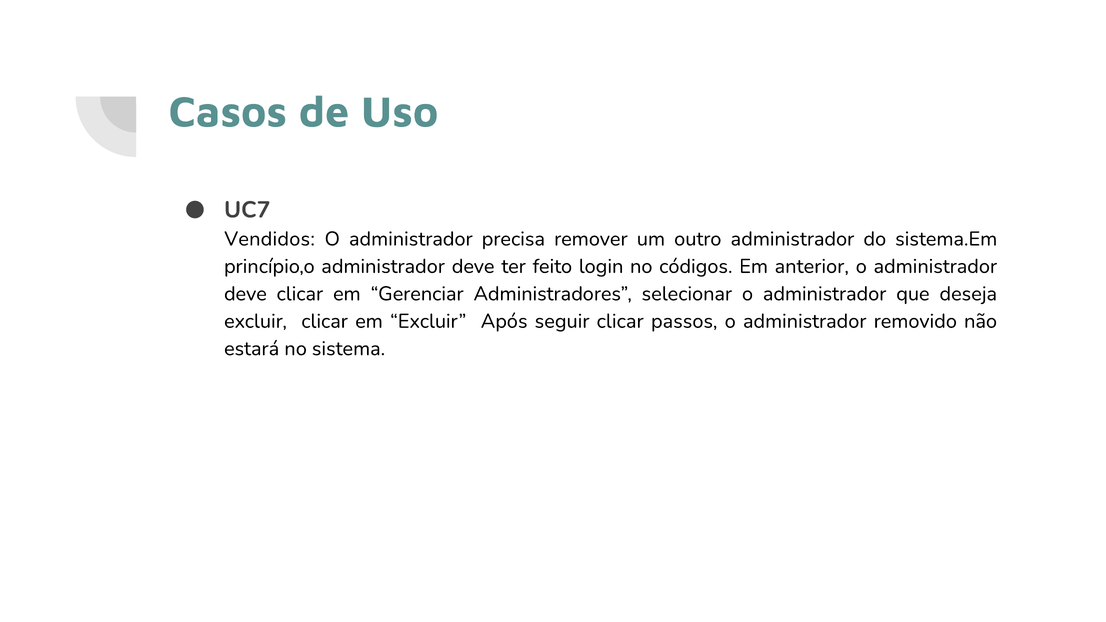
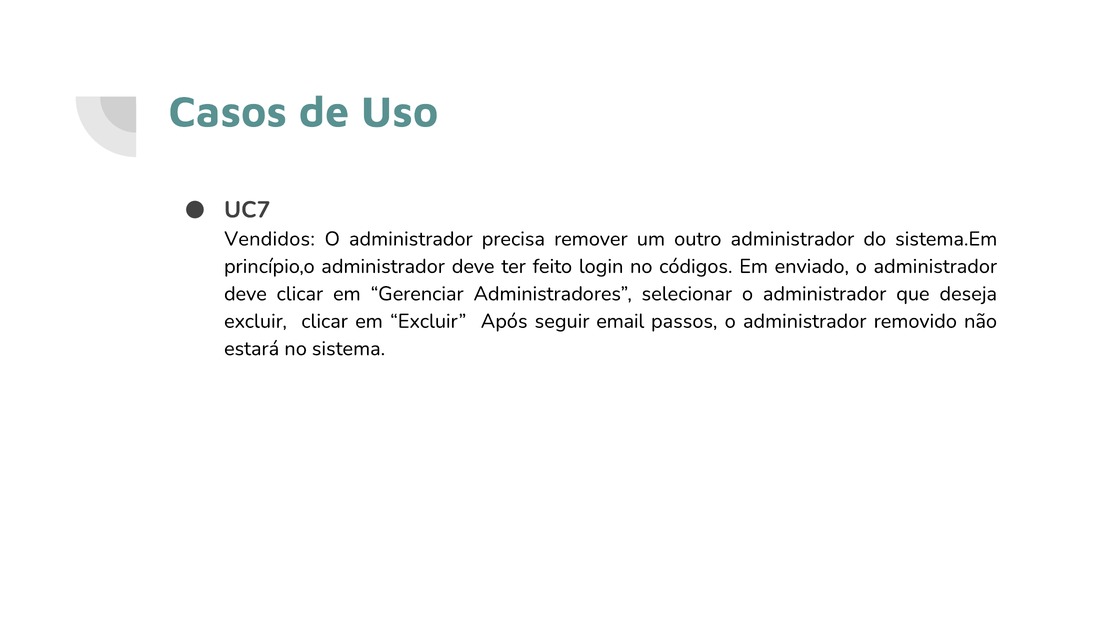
anterior: anterior -> enviado (812, 266)
seguir clicar: clicar -> email (620, 321)
